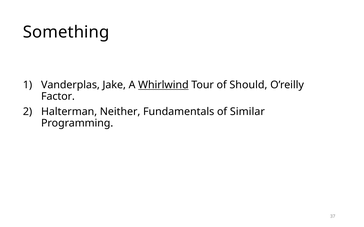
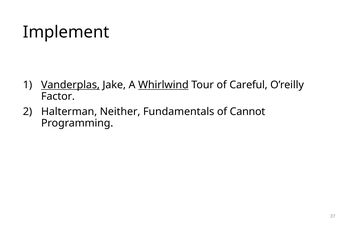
Something: Something -> Implement (66, 32)
Vanderplas underline: none -> present (70, 85)
Should: Should -> Careful (249, 85)
Similar: Similar -> Cannot (247, 112)
